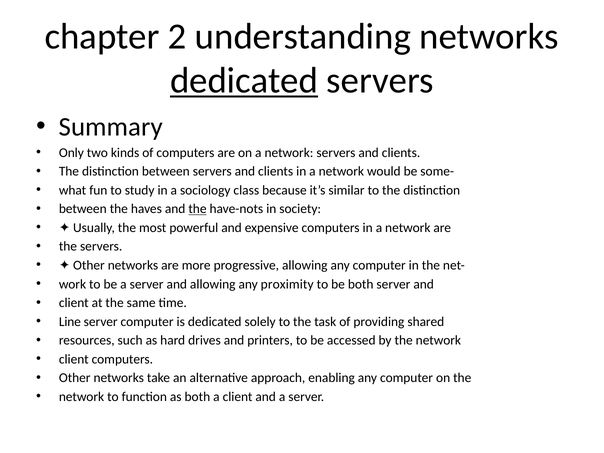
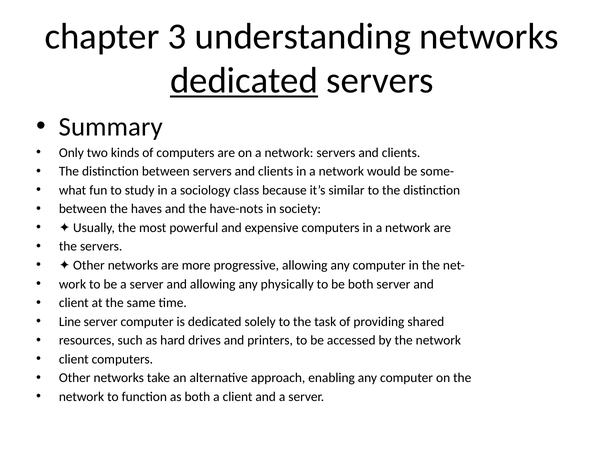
2: 2 -> 3 (177, 36)
the underline: present -> none (197, 209)
proximity: proximity -> physically (287, 284)
